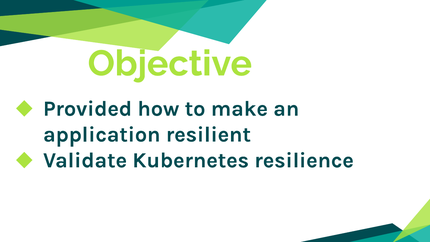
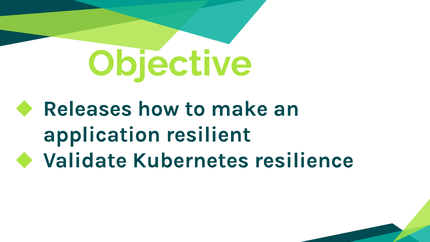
Provided: Provided -> Releases (88, 109)
